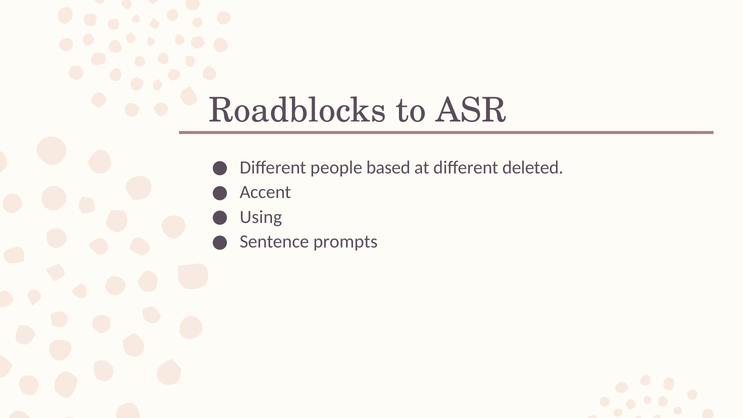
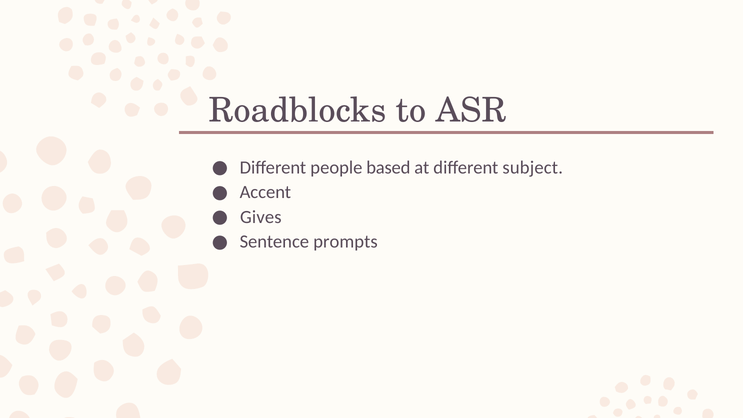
deleted: deleted -> subject (533, 168)
Using: Using -> Gives (261, 217)
